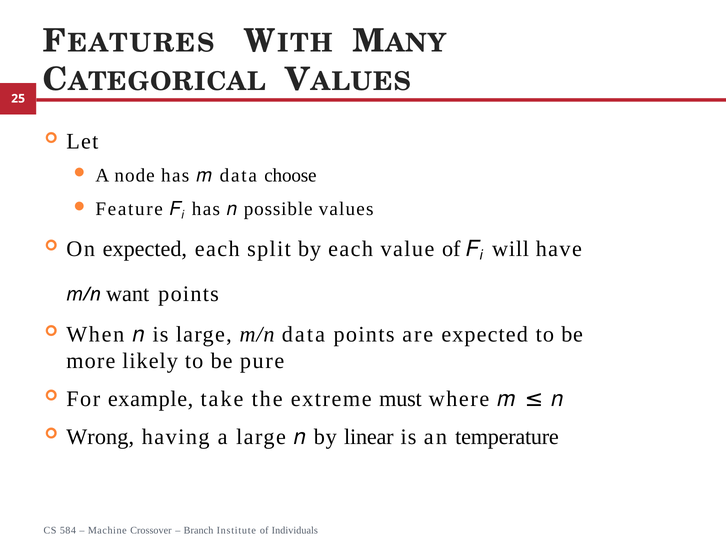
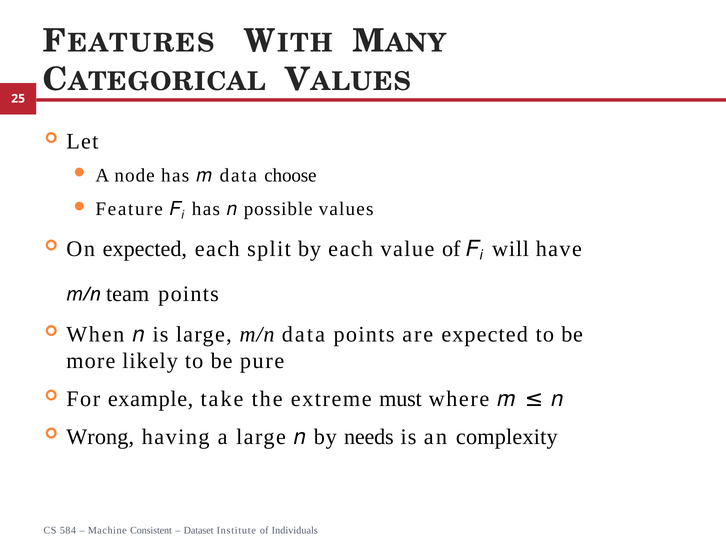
want: want -> team (128, 294)
linear: linear -> needs (369, 436)
temperature: temperature -> complexity (507, 436)
Crossover: Crossover -> Consistent (151, 530)
Branch: Branch -> Dataset (199, 530)
